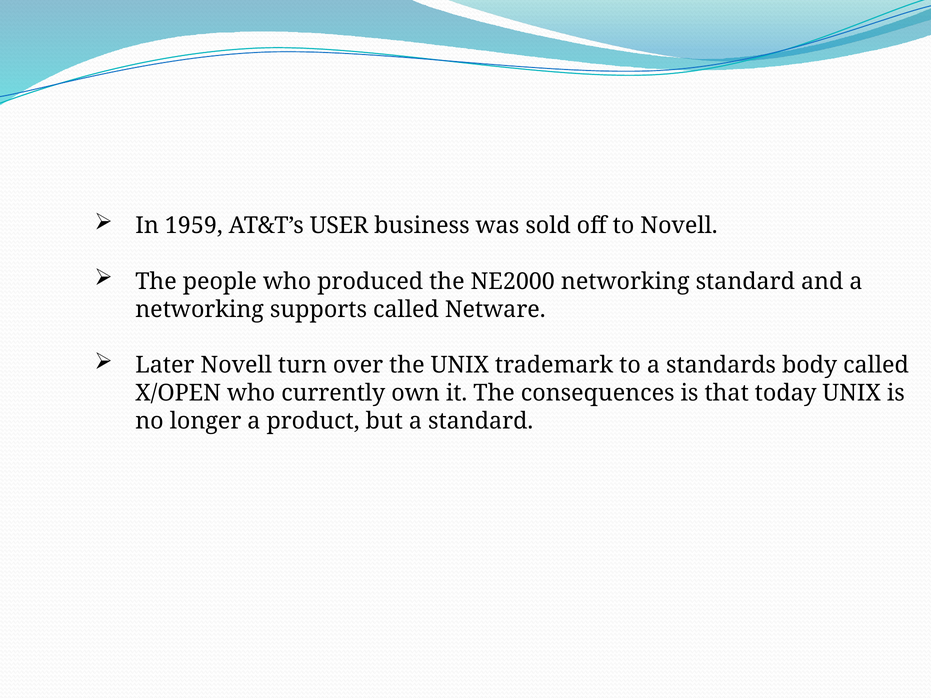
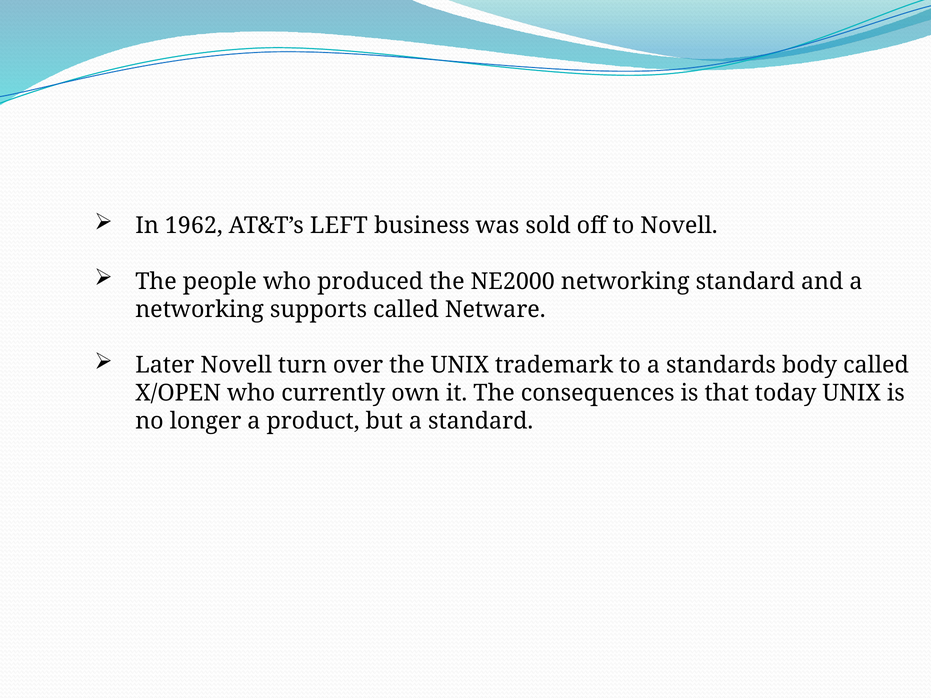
1959: 1959 -> 1962 (194, 226)
USER: USER -> LEFT (339, 226)
